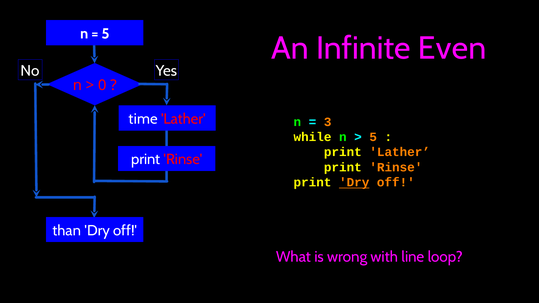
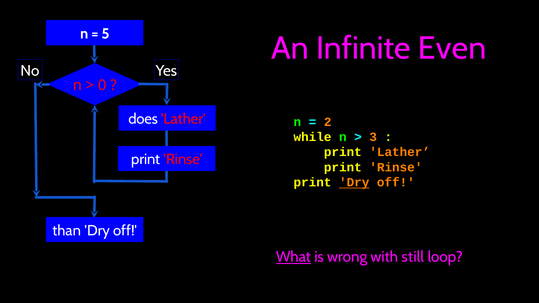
time: time -> does (143, 119)
3: 3 -> 2 (328, 122)
5: 5 -> 3 (373, 137)
What underline: none -> present (294, 257)
line: line -> still (413, 257)
